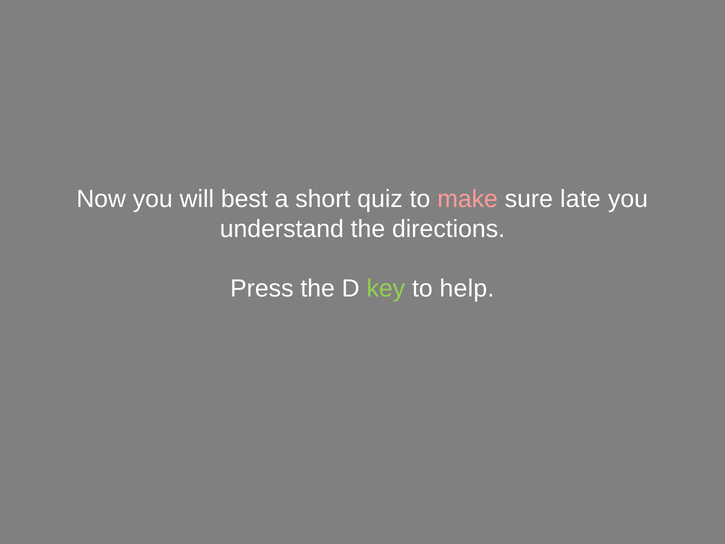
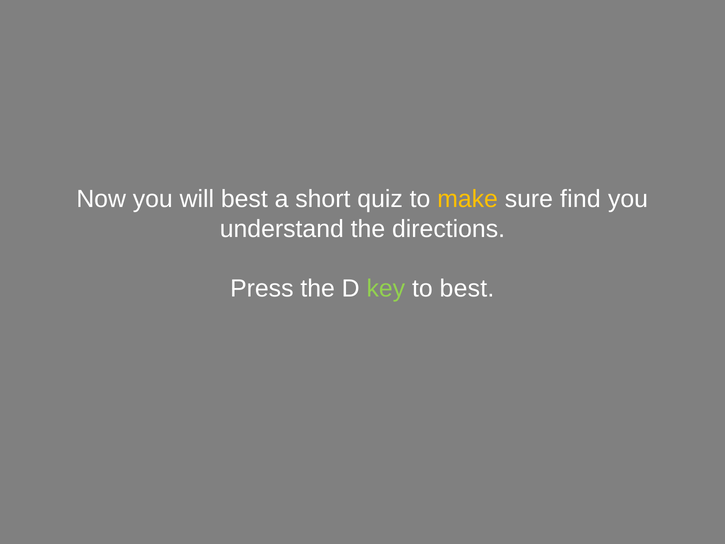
make colour: pink -> yellow (468, 199)
late: late -> find (580, 199)
to help: help -> best (467, 289)
